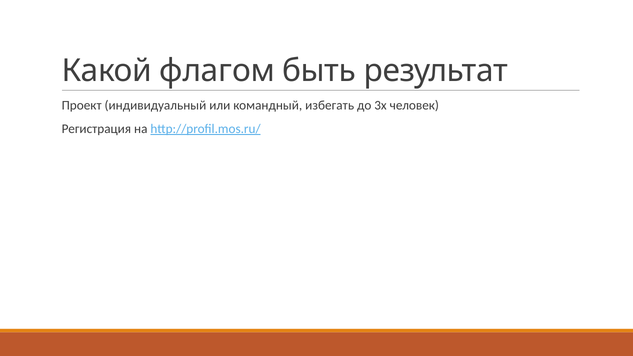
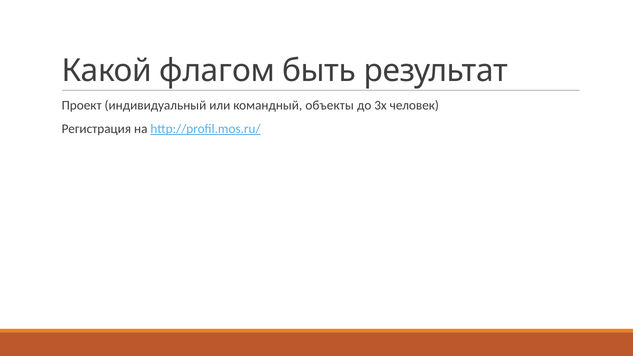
избегать: избегать -> объекты (330, 105)
